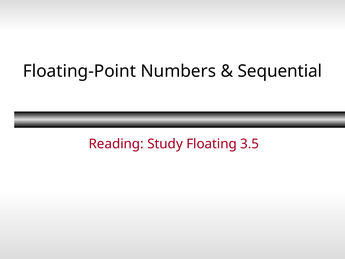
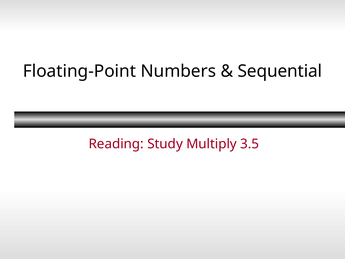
Floating: Floating -> Multiply (212, 144)
